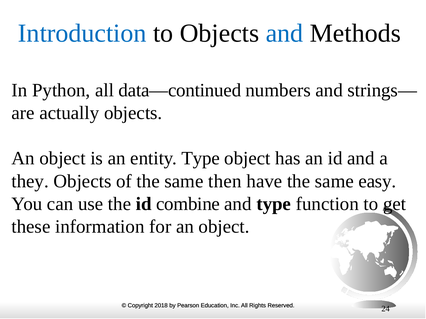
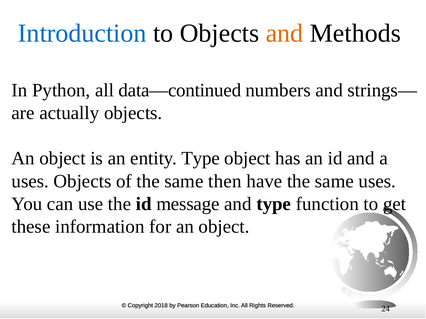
and colour: blue -> orange (285, 33)
they: they -> uses (30, 181)
same easy: easy -> uses (377, 181)
combine: combine -> message (188, 204)
